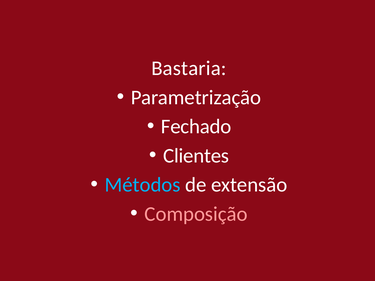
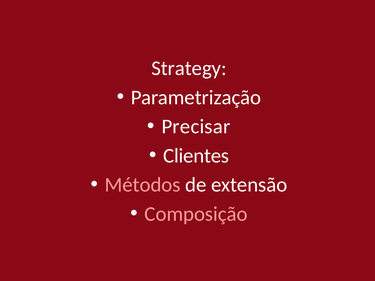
Bastaria: Bastaria -> Strategy (189, 68)
Fechado: Fechado -> Precisar (196, 127)
Métodos colour: light blue -> pink (143, 185)
